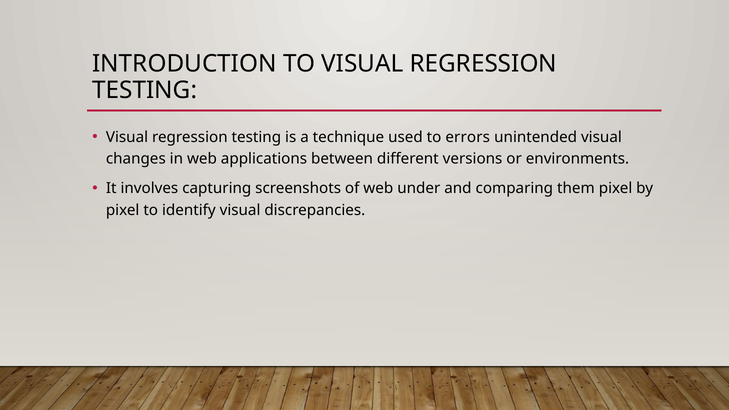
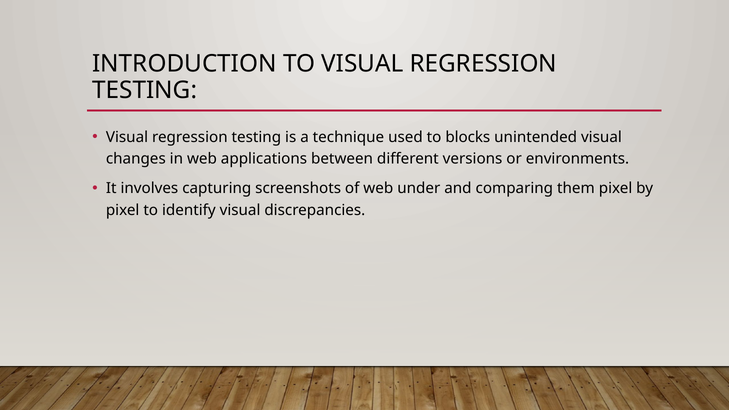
errors: errors -> blocks (468, 137)
